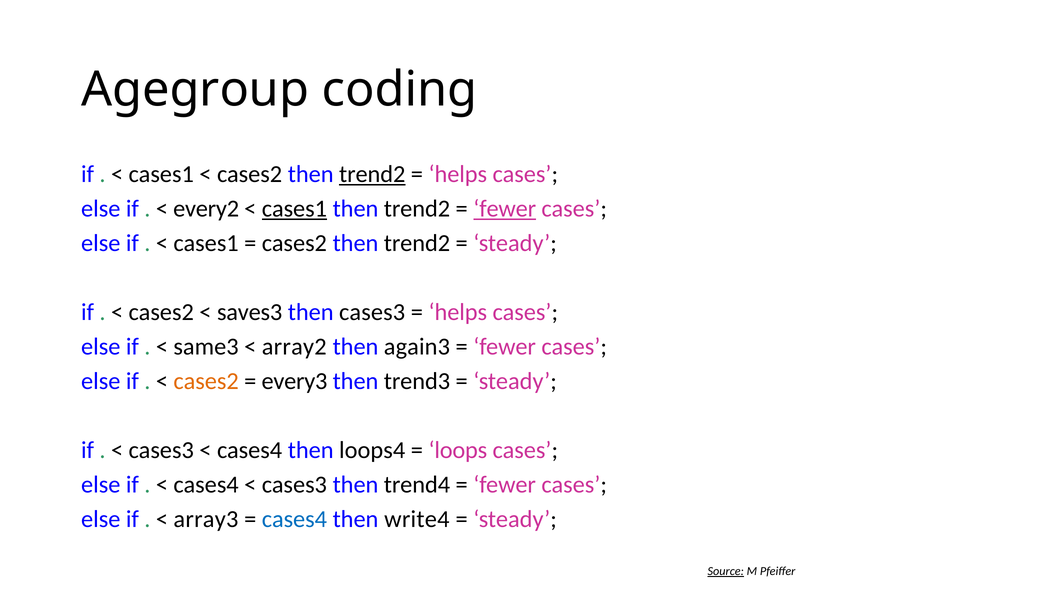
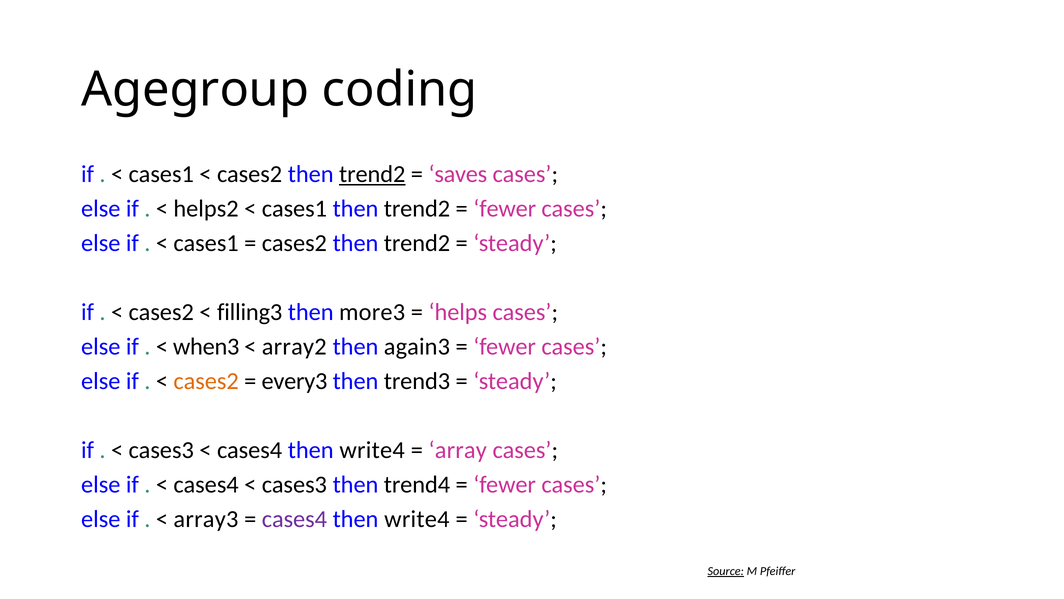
helps: helps -> saves (458, 174)
every2: every2 -> helps2 (206, 208)
cases1 underline: present -> none (294, 208)
fewer underline: present -> none (505, 208)
saves3: saves3 -> filling3 (250, 312)
then cases3: cases3 -> more3 (372, 312)
same3: same3 -> when3 (206, 346)
loops4: loops4 -> write4 (372, 450)
loops: loops -> array (458, 450)
cases4 colour: blue -> purple (294, 519)
